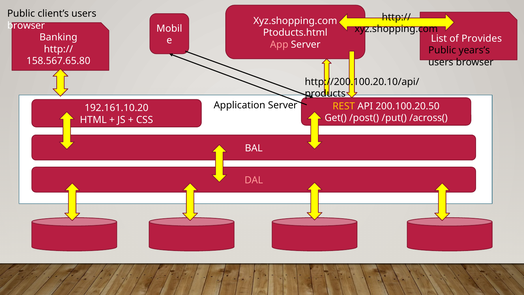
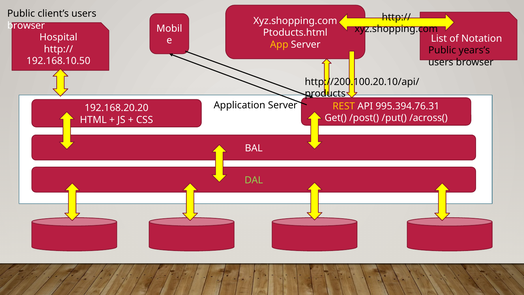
Banking: Banking -> Hospital (58, 37)
Provides: Provides -> Notation (482, 39)
App colour: pink -> yellow (279, 44)
158.567.65.80: 158.567.65.80 -> 192.168.10.50 (58, 61)
200.100.20.50: 200.100.20.50 -> 995.394.76.31 (408, 106)
192.161.10.20: 192.161.10.20 -> 192.168.20.20 (117, 108)
DAL colour: pink -> light green (254, 180)
